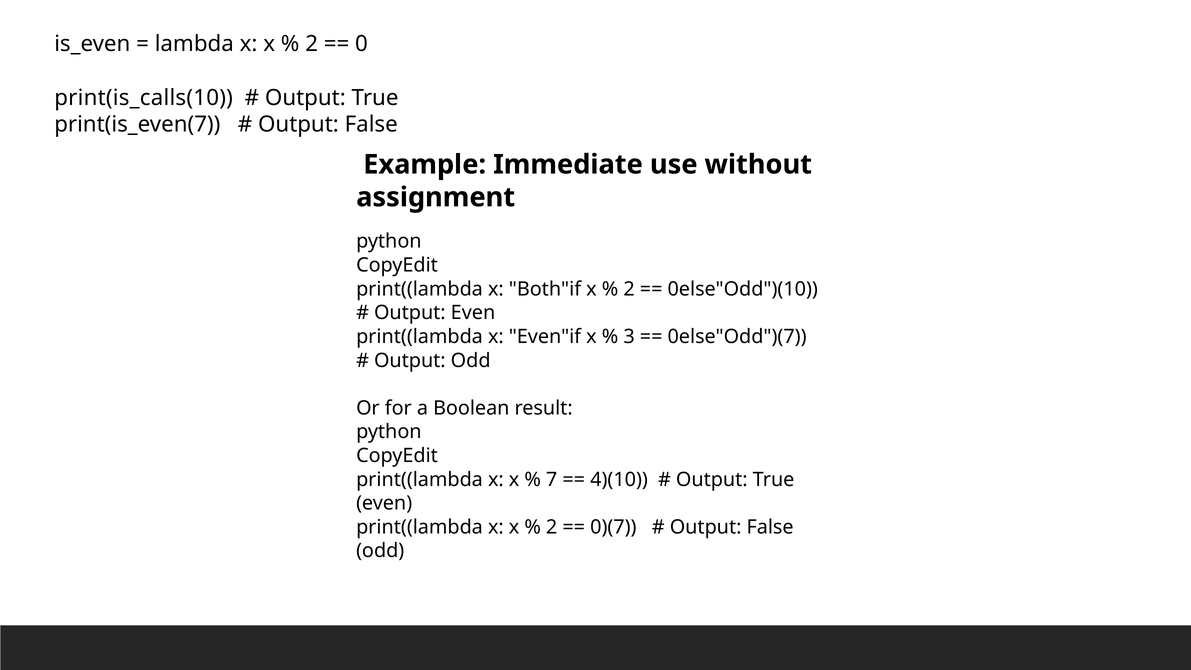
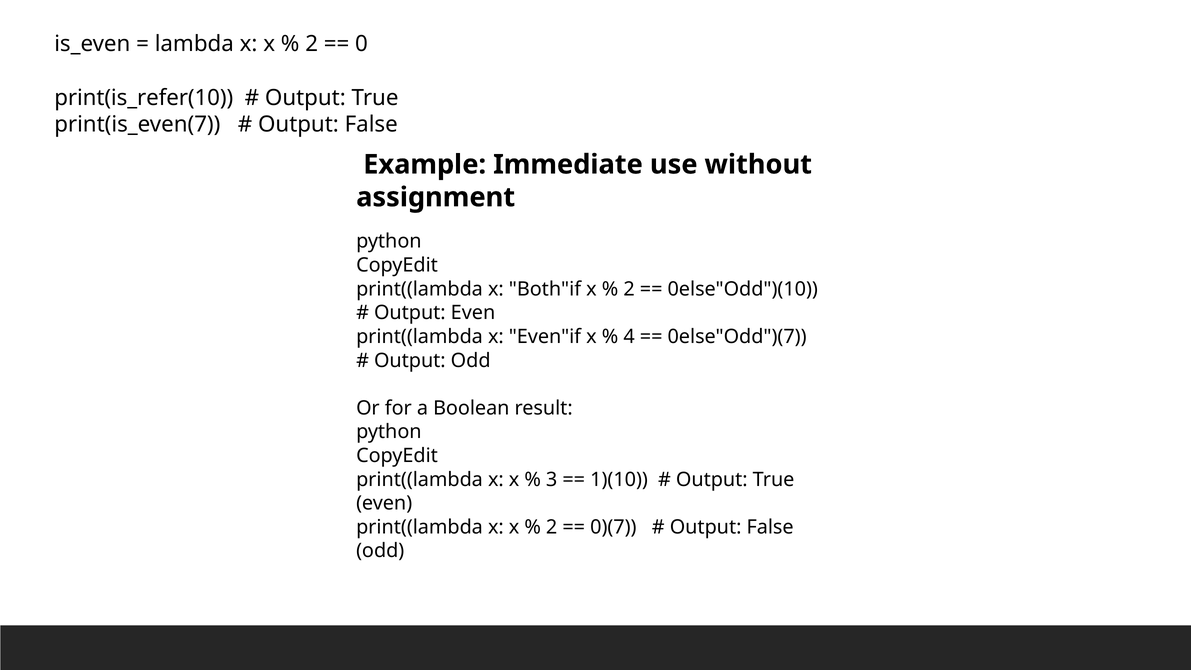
print(is_calls(10: print(is_calls(10 -> print(is_refer(10 (144, 98)
3: 3 -> 4 (629, 337)
7: 7 -> 3 (552, 479)
4)(10: 4)(10 -> 1)(10 (619, 479)
